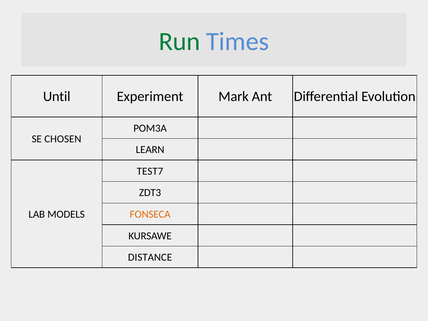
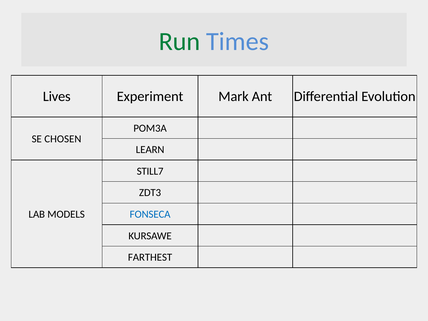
Until: Until -> Lives (57, 97)
TEST7: TEST7 -> STILL7 (150, 171)
FONSECA colour: orange -> blue (150, 214)
DISTANCE: DISTANCE -> FARTHEST (150, 257)
